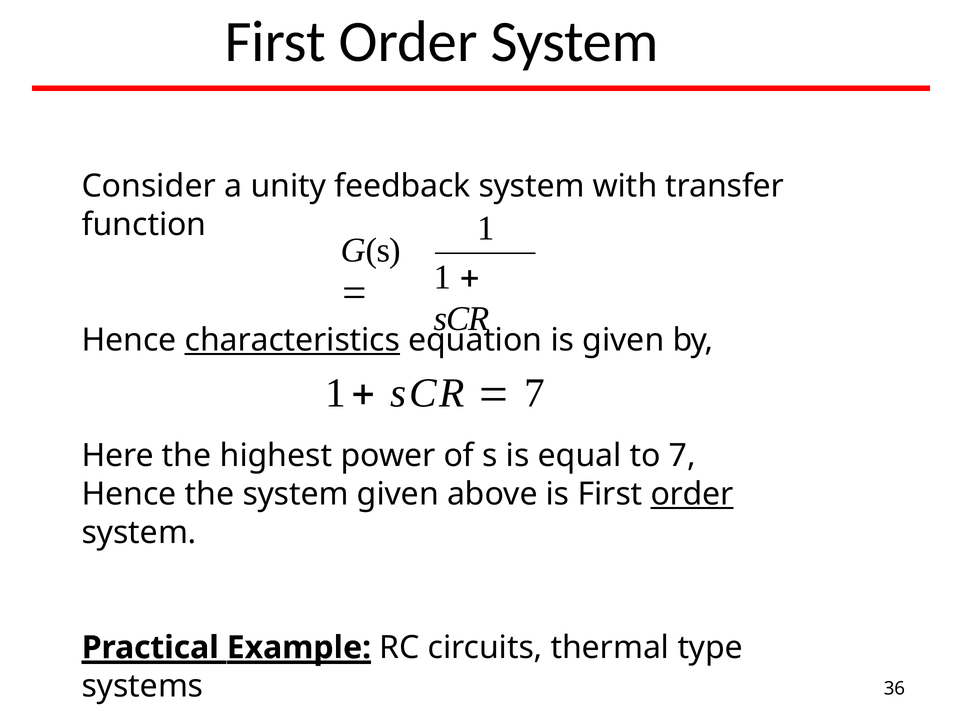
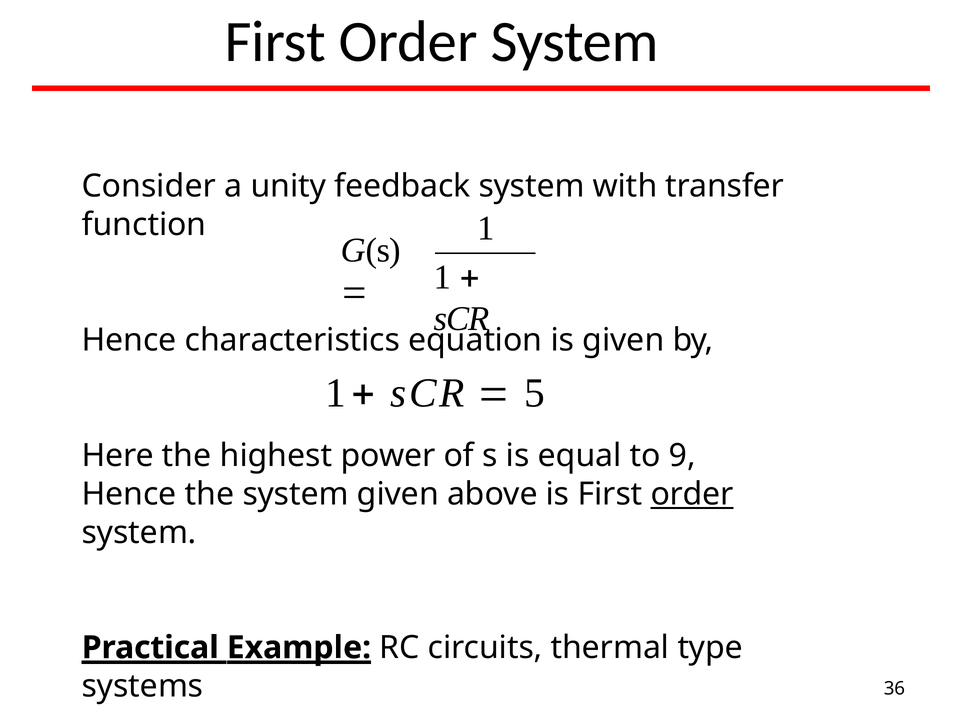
characteristics underline: present -> none (292, 340)
7: 7 -> 5 (535, 393)
to 7: 7 -> 9 (682, 456)
